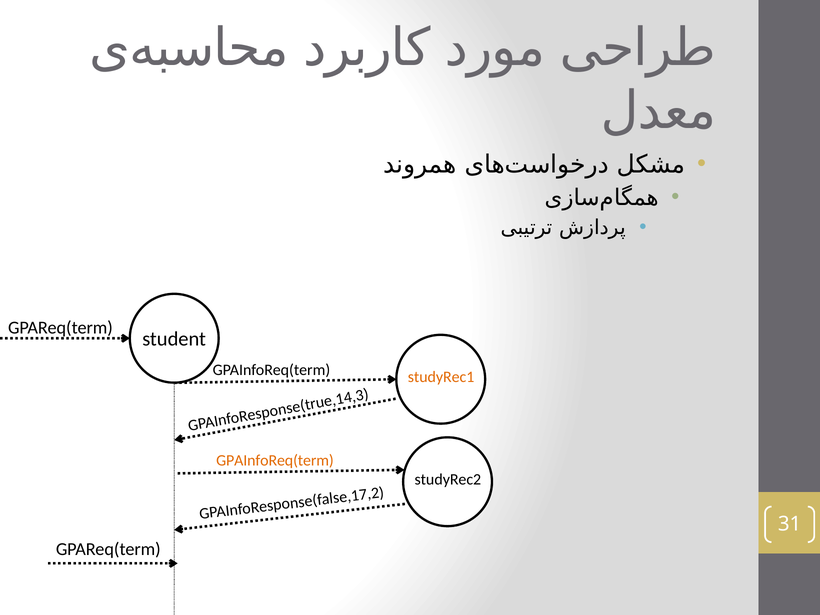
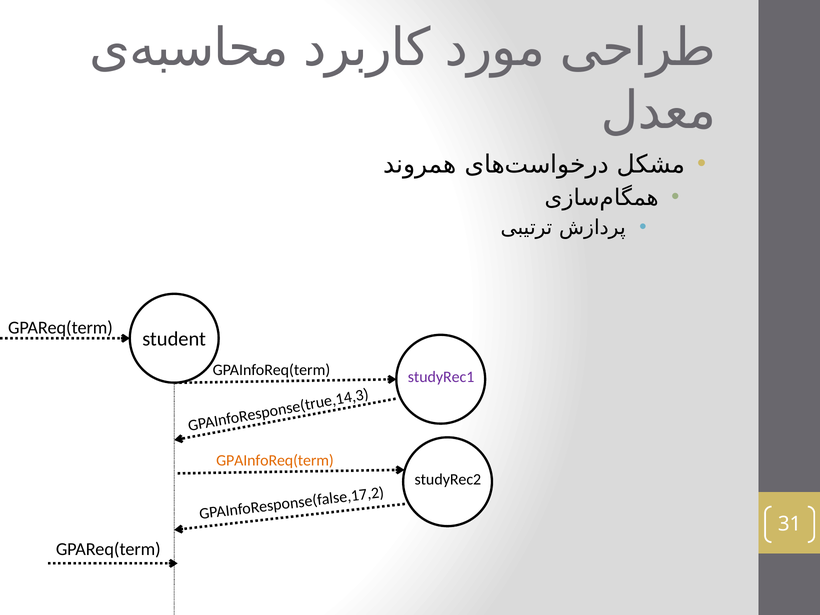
studyRec1 colour: orange -> purple (441, 377)
